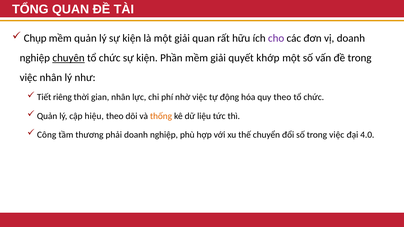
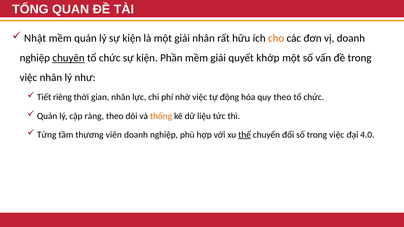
Chụp: Chụp -> Nhật (35, 38)
giải quan: quan -> nhân (204, 38)
cho colour: purple -> orange (276, 38)
hiệu: hiệu -> ràng (94, 116)
Công: Công -> Từng (47, 135)
phải: phải -> viên (114, 135)
thế underline: none -> present (245, 135)
